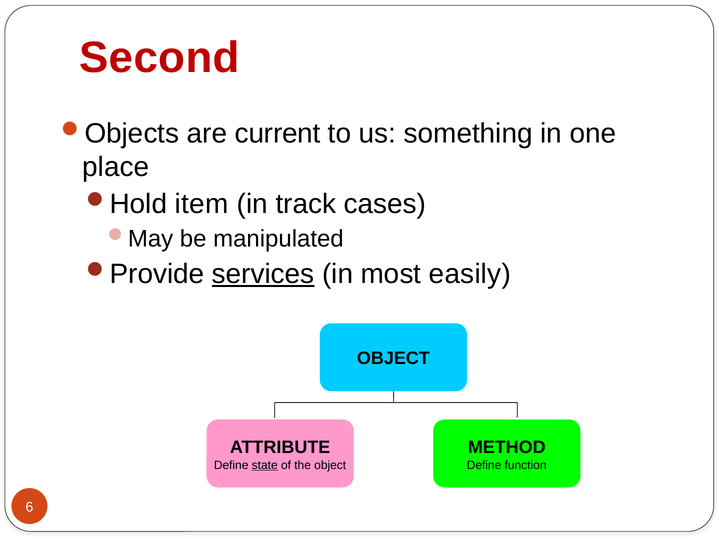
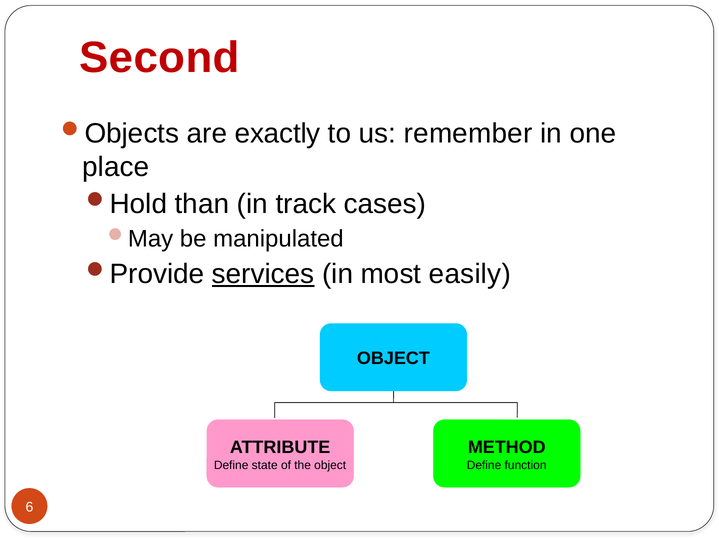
current: current -> exactly (278, 133)
something: something -> remember (468, 133)
item: item -> than (202, 204)
state underline: present -> none (265, 465)
